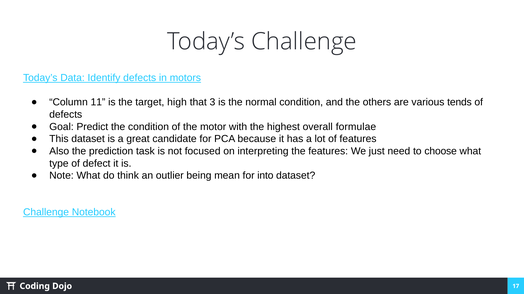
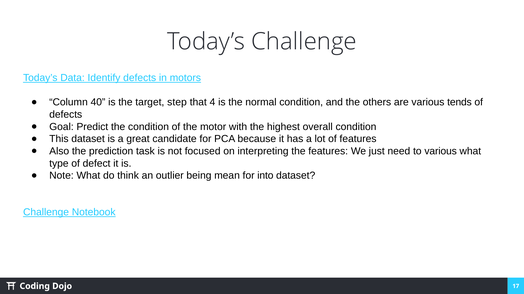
11: 11 -> 40 (98, 103)
high: high -> step (177, 103)
3: 3 -> 4 (212, 103)
overall formulae: formulae -> condition (356, 127)
to choose: choose -> various (441, 152)
